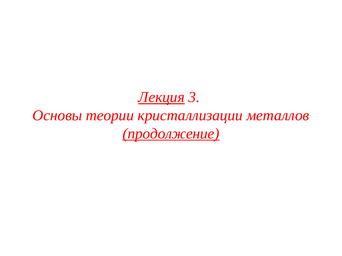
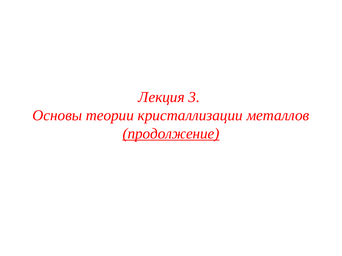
Лекция underline: present -> none (161, 97)
